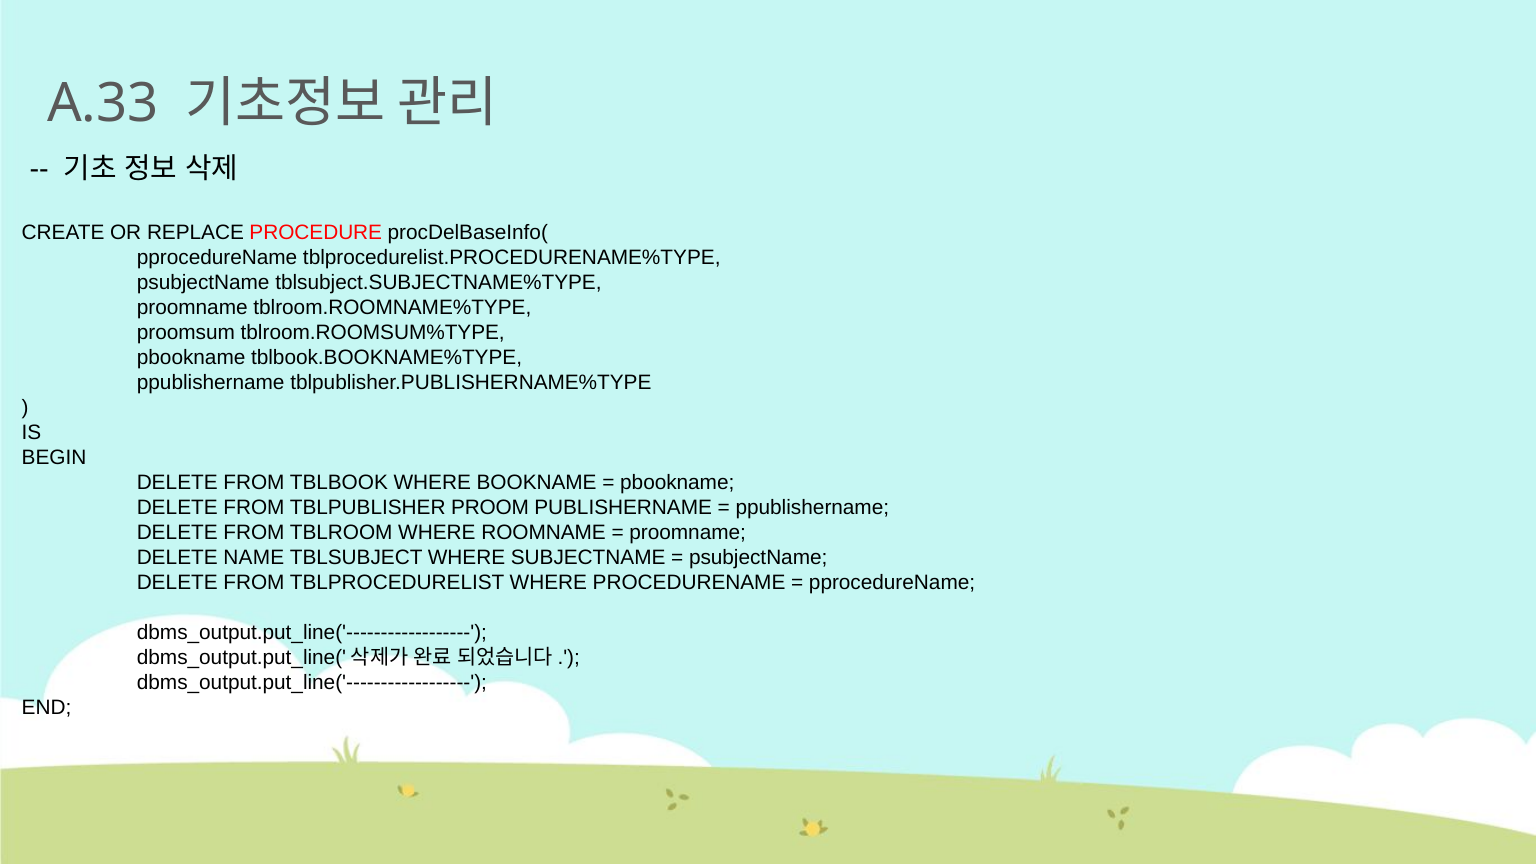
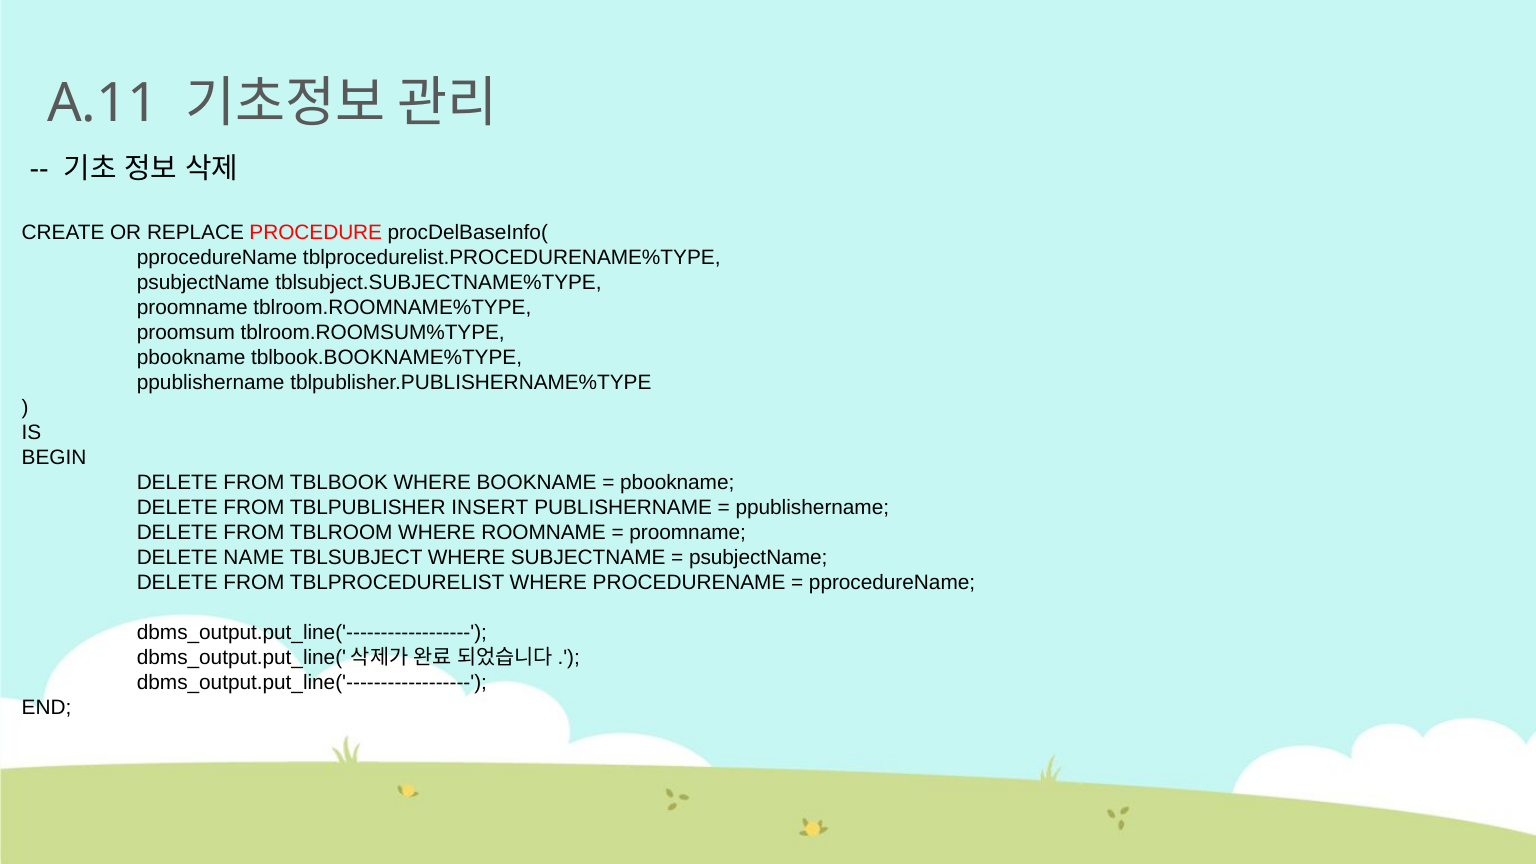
A.33: A.33 -> A.11 (103, 104)
PROOM: PROOM -> INSERT (490, 507)
